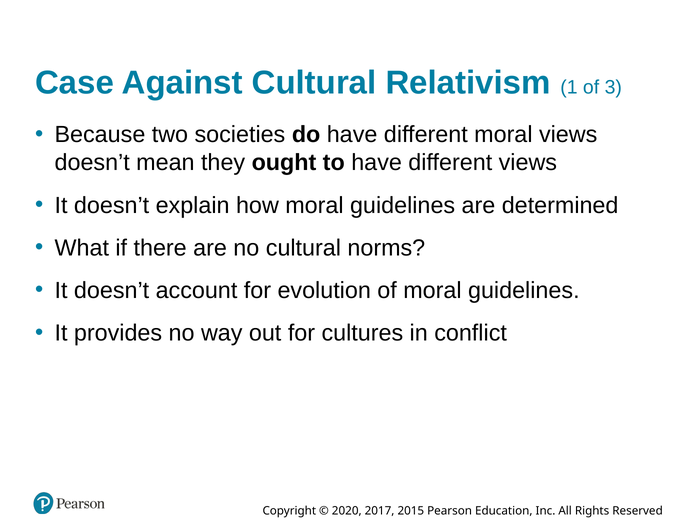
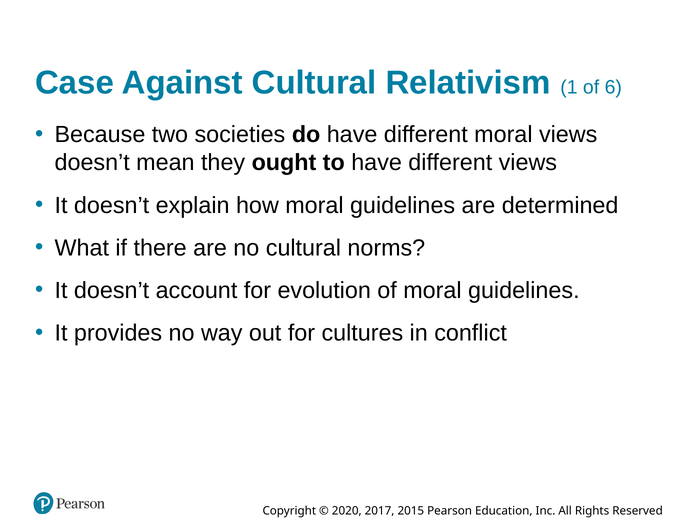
3: 3 -> 6 (613, 87)
